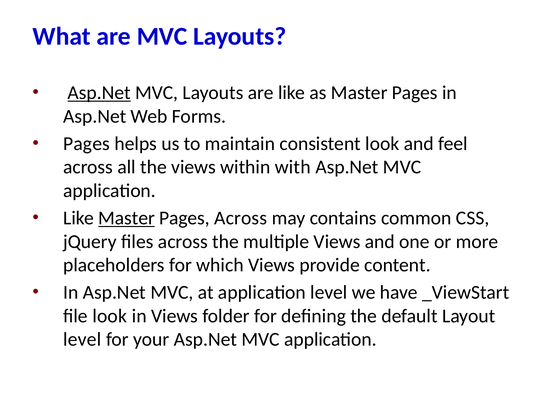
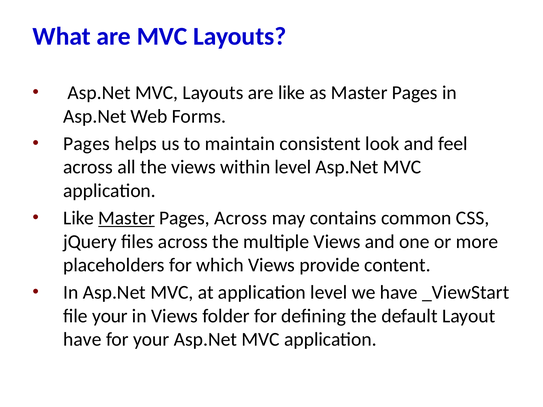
Asp.Net underline: present -> none (99, 93)
within with: with -> level (293, 167)
file look: look -> your (110, 316)
level: level -> have (82, 340)
